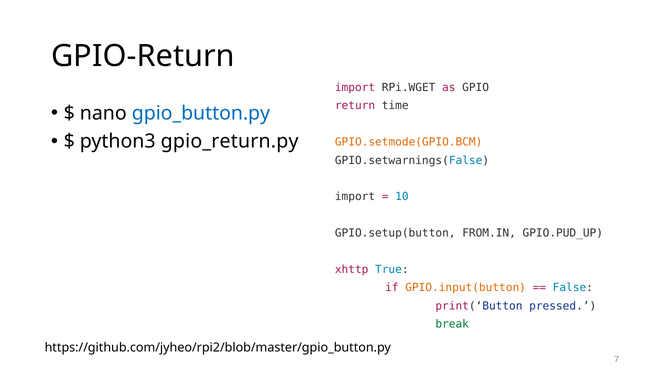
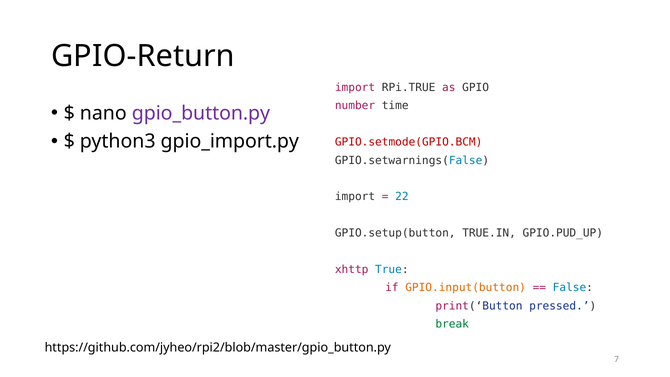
RPi.WGET: RPi.WGET -> RPi.TRUE (409, 87)
return: return -> number (355, 106)
gpio_button.py colour: blue -> purple (201, 113)
gpio_return.py: gpio_return.py -> gpio_import.py (230, 141)
GPIO.setmode(GPIO.BCM colour: orange -> red (409, 142)
10: 10 -> 22 (402, 197)
FROM.IN: FROM.IN -> TRUE.IN (489, 233)
